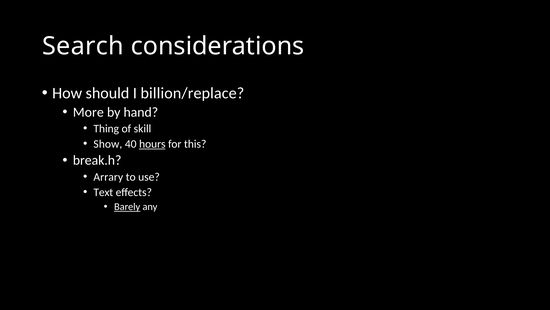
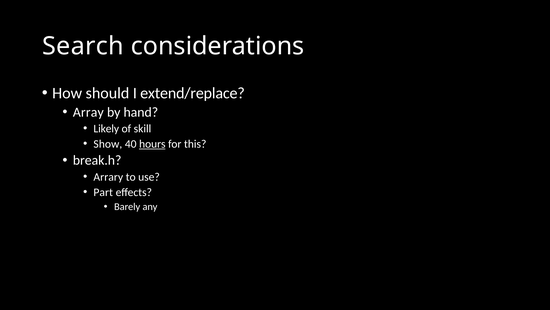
billion/replace: billion/replace -> extend/replace (193, 93)
More: More -> Array (88, 112)
Thing: Thing -> Likely (106, 128)
Text: Text -> Part (103, 192)
Barely underline: present -> none (127, 206)
